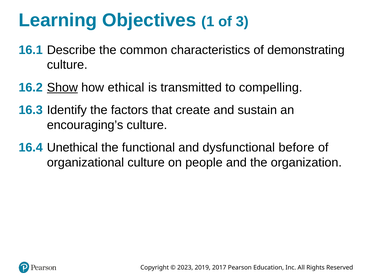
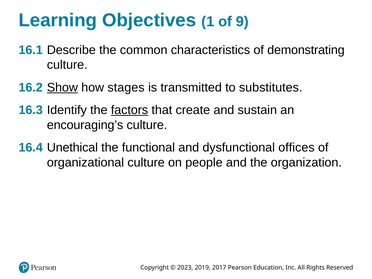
3: 3 -> 9 (242, 22)
ethical: ethical -> stages (126, 87)
compelling: compelling -> substitutes (271, 87)
factors underline: none -> present (130, 110)
before: before -> offices (296, 148)
